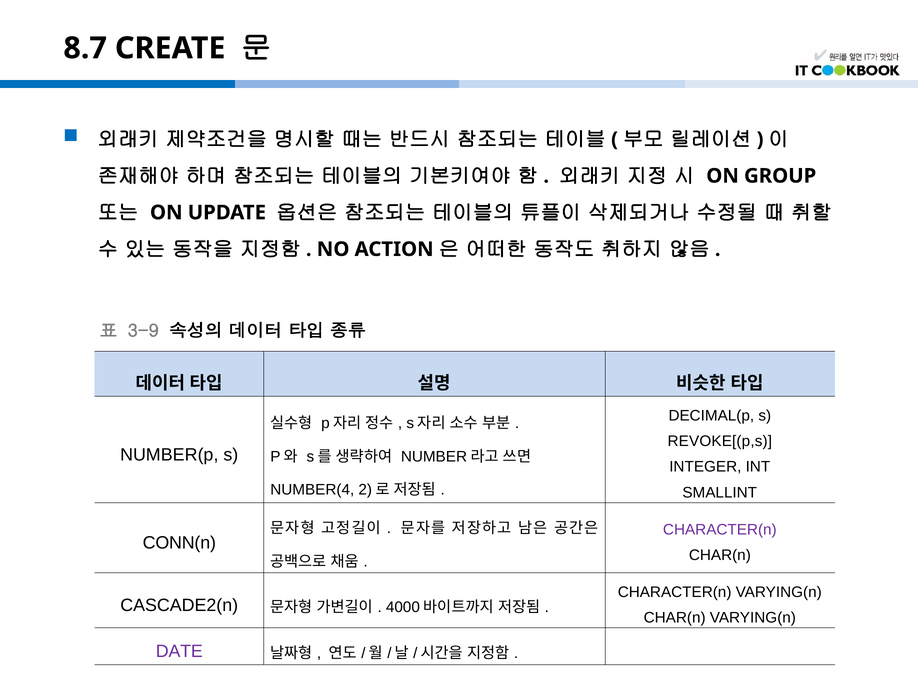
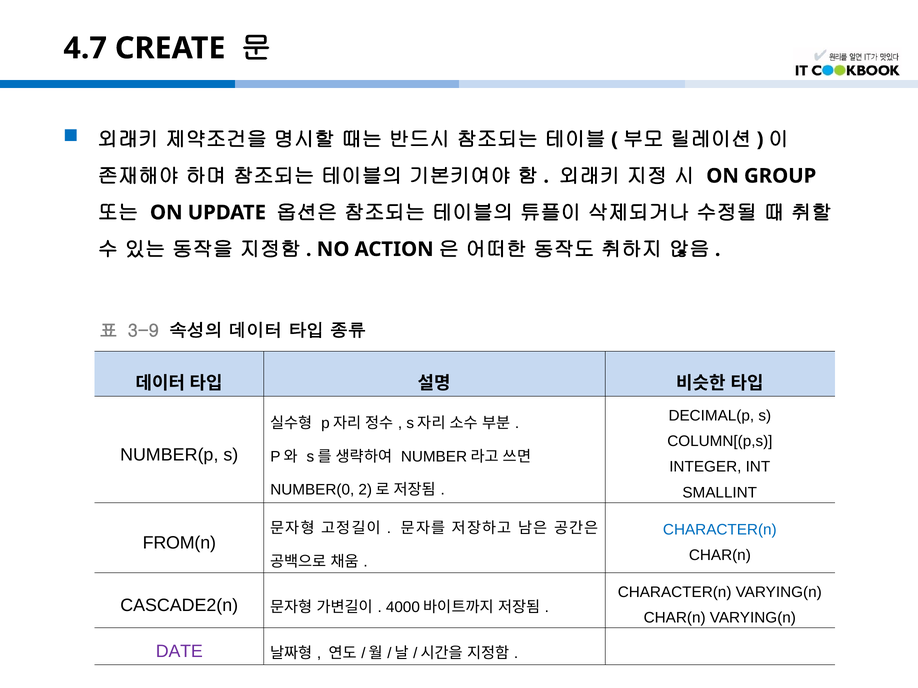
8.7: 8.7 -> 4.7 (85, 48)
REVOKE[(p,s: REVOKE[(p,s -> COLUMN[(p,s (720, 442)
NUMBER(4: NUMBER(4 -> NUMBER(0 (312, 490)
CHARACTER(n colour: purple -> blue (720, 530)
CONN(n: CONN(n -> FROM(n (179, 543)
